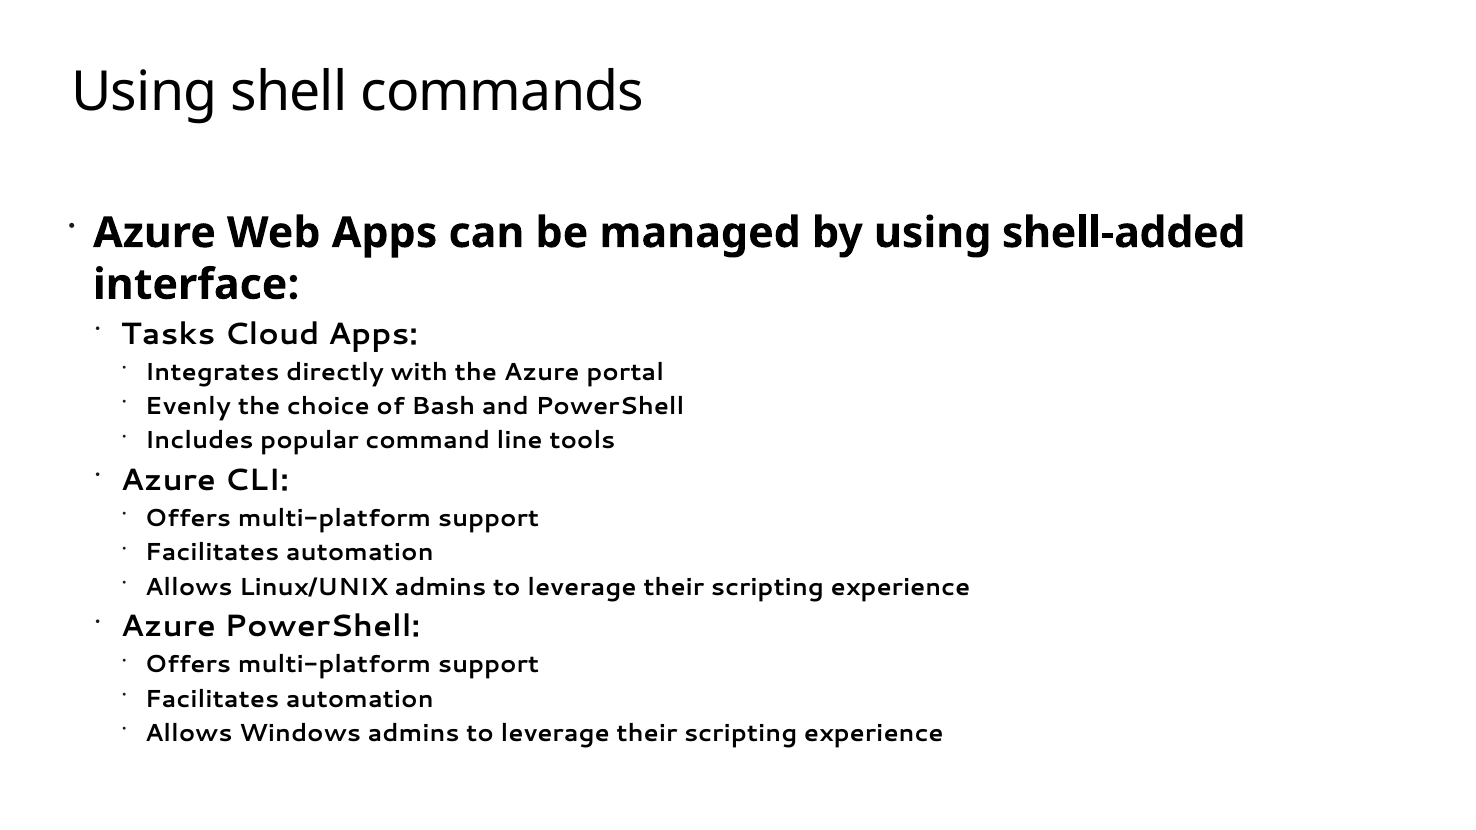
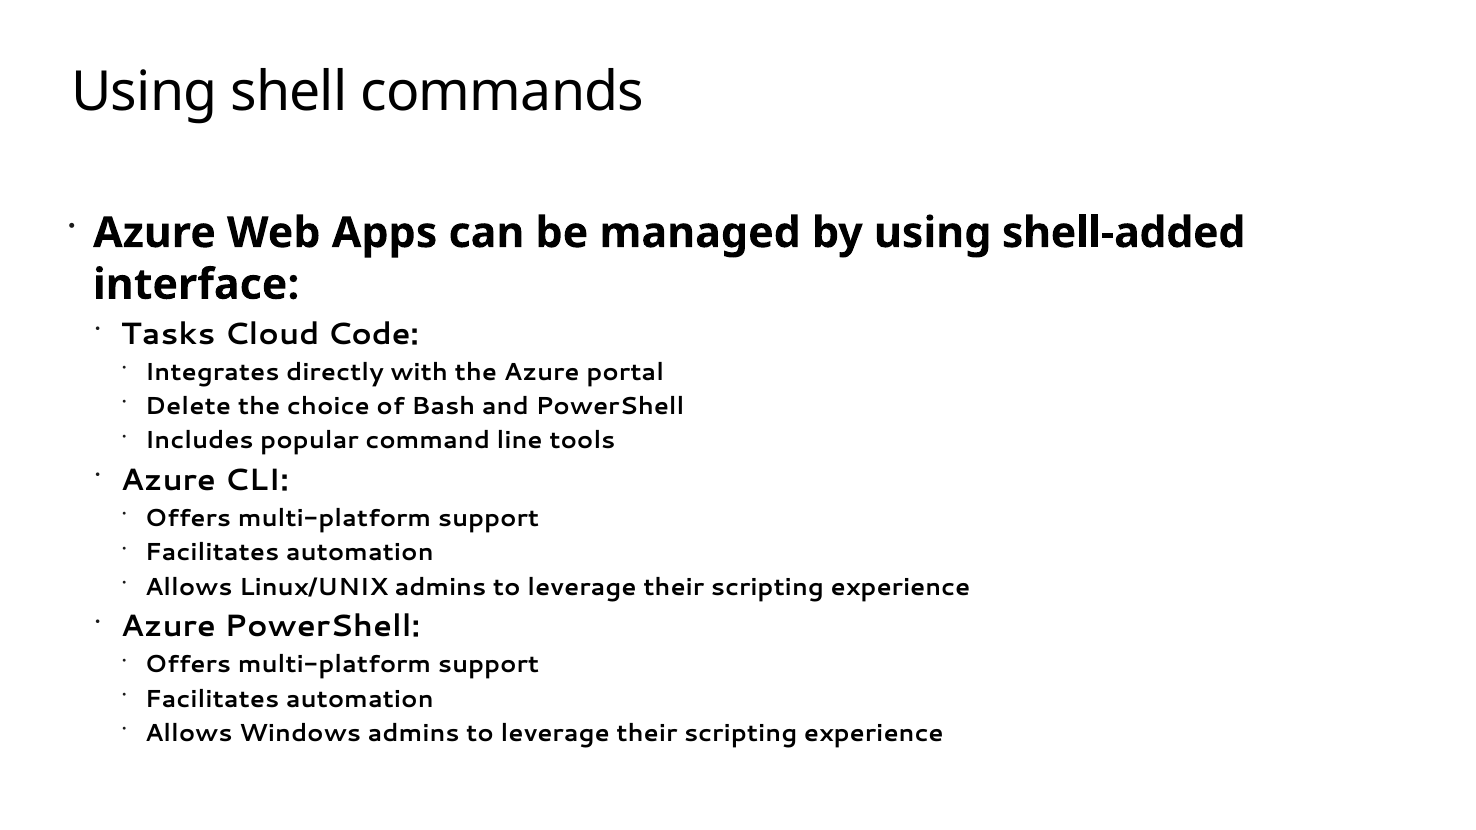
Cloud Apps: Apps -> Code (373, 334)
Evenly: Evenly -> Delete (188, 406)
